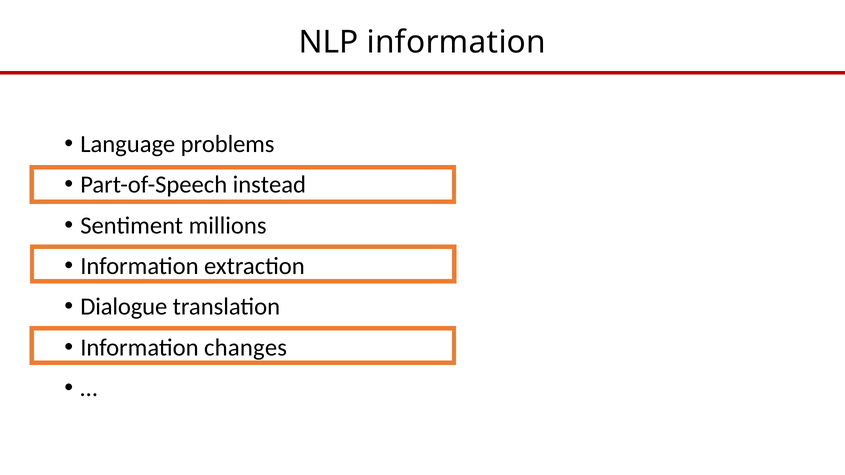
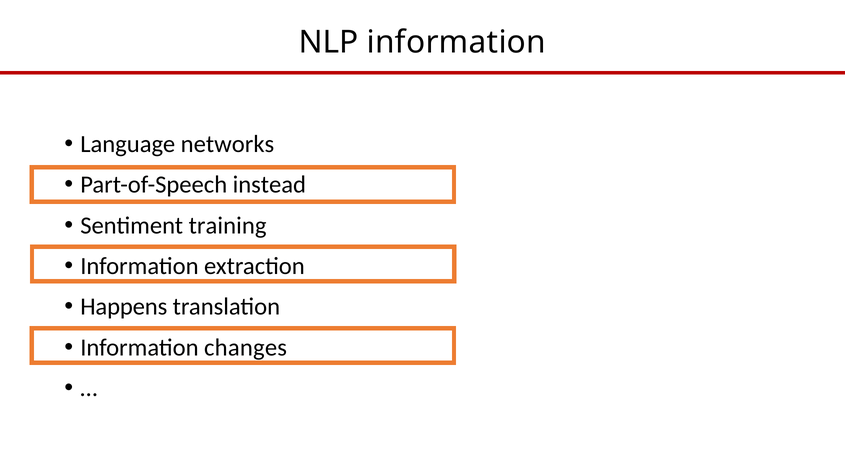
problems: problems -> networks (227, 144)
millions: millions -> training (228, 226)
Dialogue: Dialogue -> Happens (124, 307)
